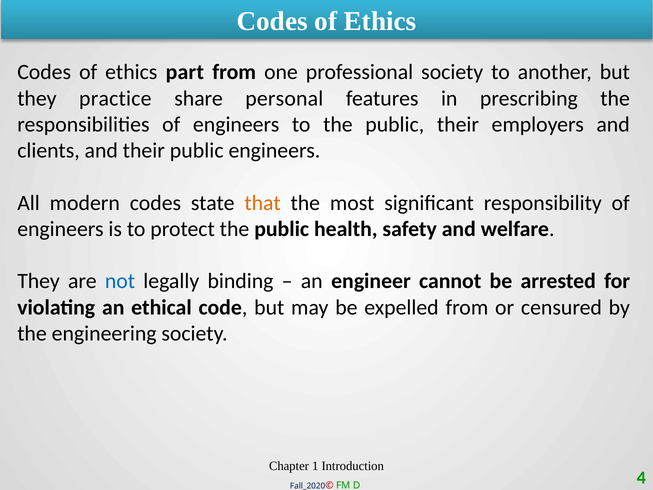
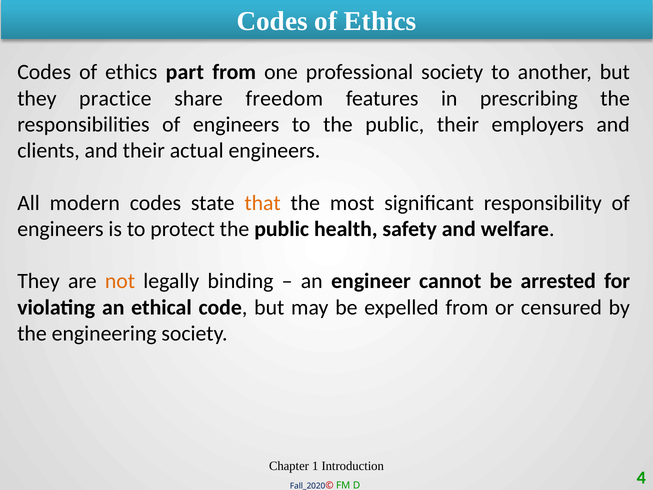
personal: personal -> freedom (284, 98)
their public: public -> actual (197, 151)
not colour: blue -> orange (120, 281)
